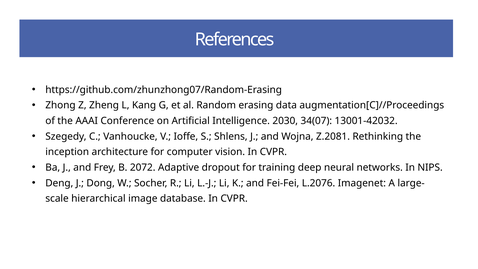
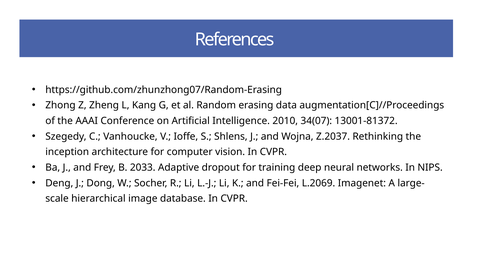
2030: 2030 -> 2010 (285, 121)
13001-42032: 13001-42032 -> 13001-81372 (366, 121)
Z.2081: Z.2081 -> Z.2037 (333, 136)
2072: 2072 -> 2033 (143, 167)
L.2076: L.2076 -> L.2069 (319, 183)
